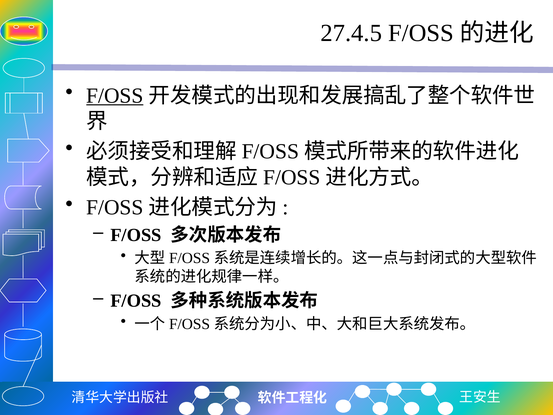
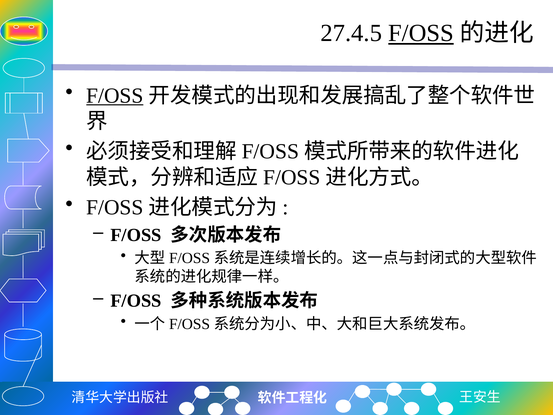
F/OSS underline: none -> present (421, 33)
